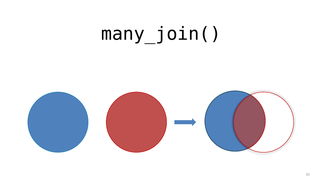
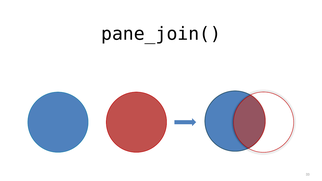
many_join(: many_join( -> pane_join( (161, 34)
